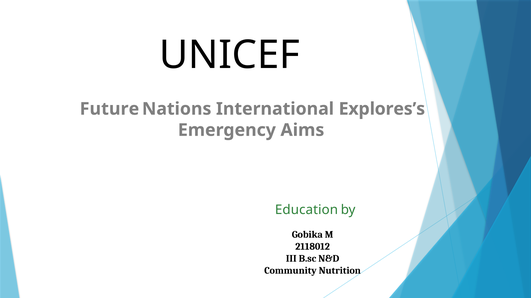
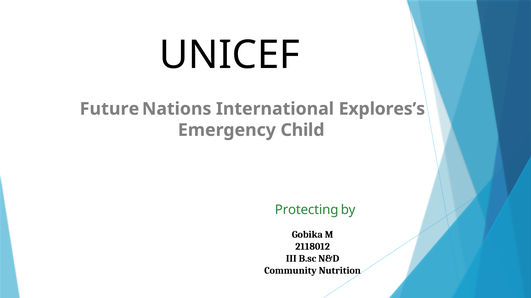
Aims: Aims -> Child (302, 130)
Education: Education -> Protecting (307, 210)
